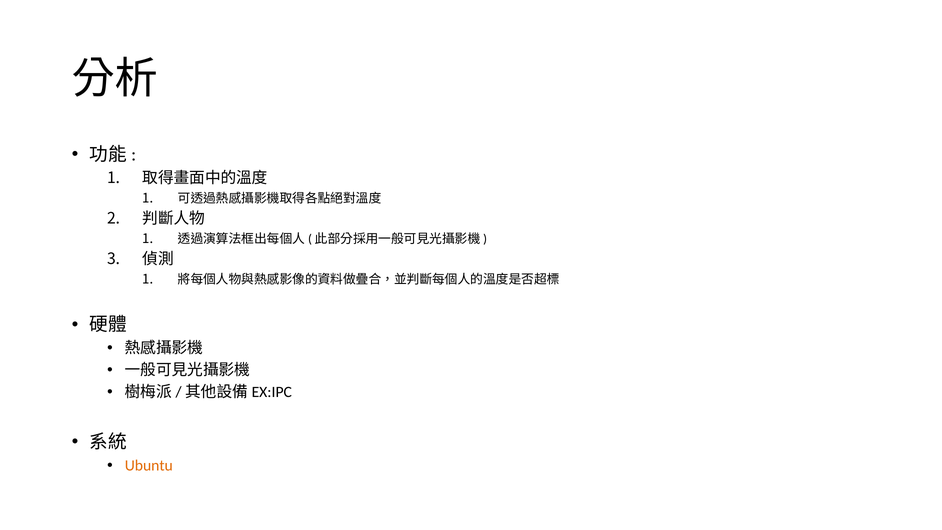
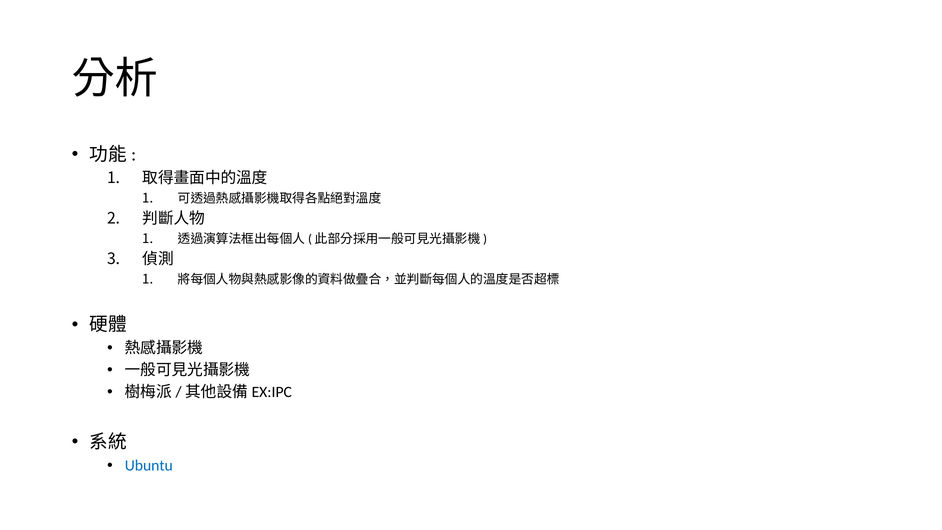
Ubuntu colour: orange -> blue (149, 465)
